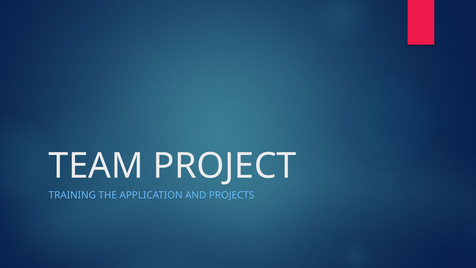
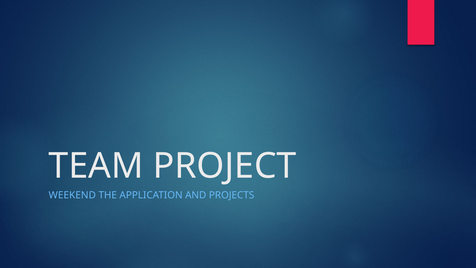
TRAINING: TRAINING -> WEEKEND (72, 195)
